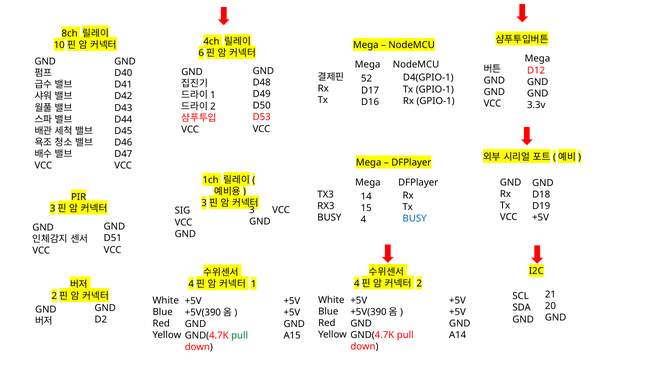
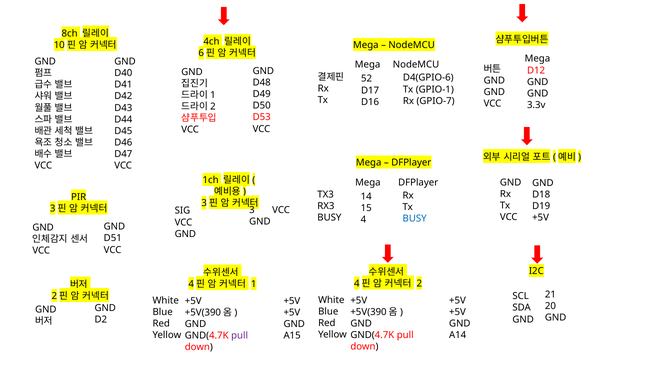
D4(GPIO-1: D4(GPIO-1 -> D4(GPIO-6 (428, 78)
Rx GPIO-1: GPIO-1 -> GPIO-7 (436, 101)
pull colour: green -> purple (240, 336)
